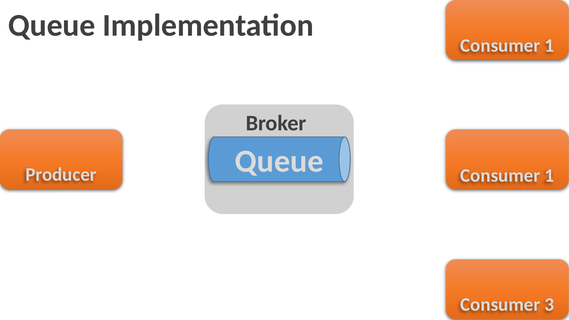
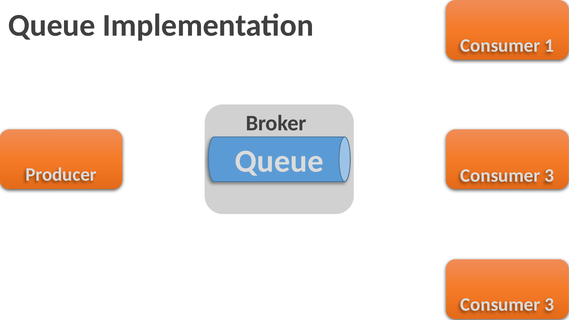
Producer Consumer 1: 1 -> 3 (549, 176)
